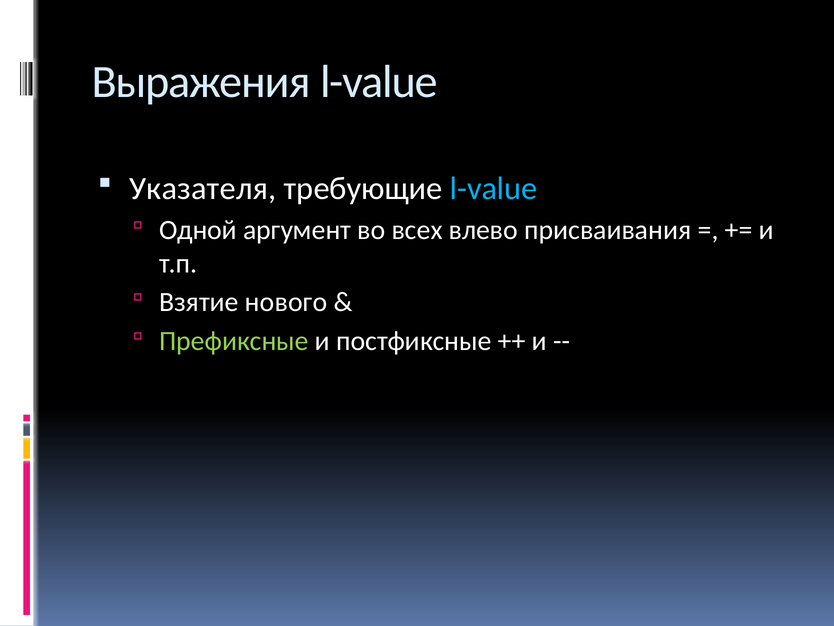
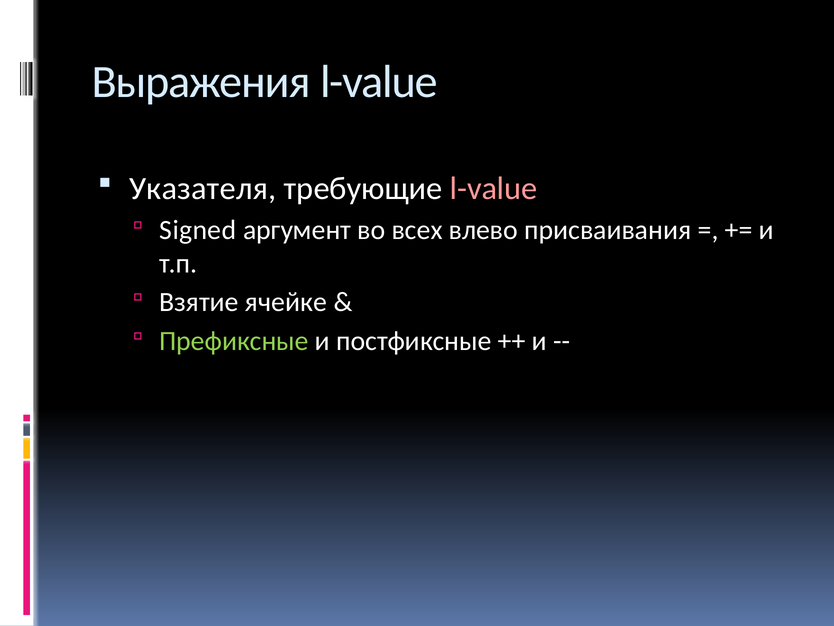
l-value colour: light blue -> pink (494, 188)
Одной: Одной -> Signed (198, 230)
нового: нового -> ячейке (286, 302)
